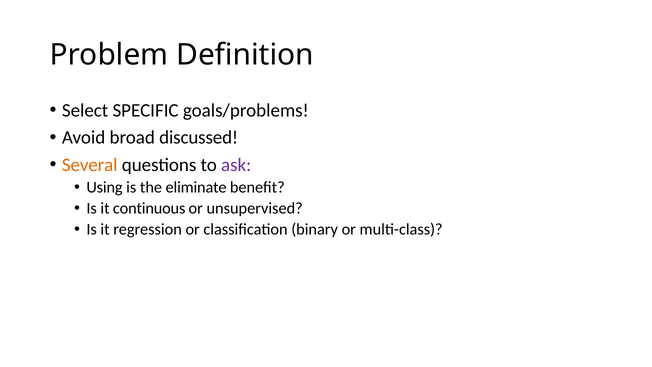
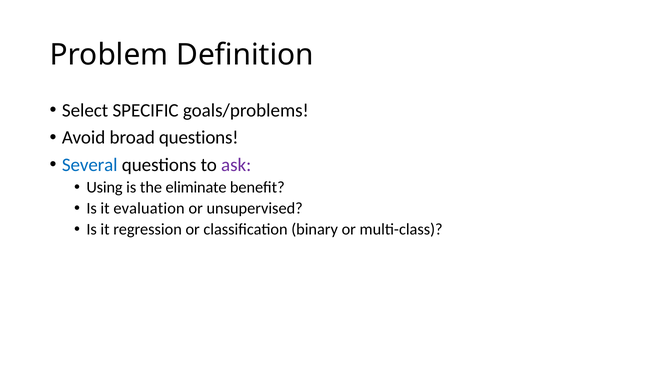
broad discussed: discussed -> questions (199, 137)
Several colour: orange -> blue (90, 165)
continuous: continuous -> evaluation (149, 208)
